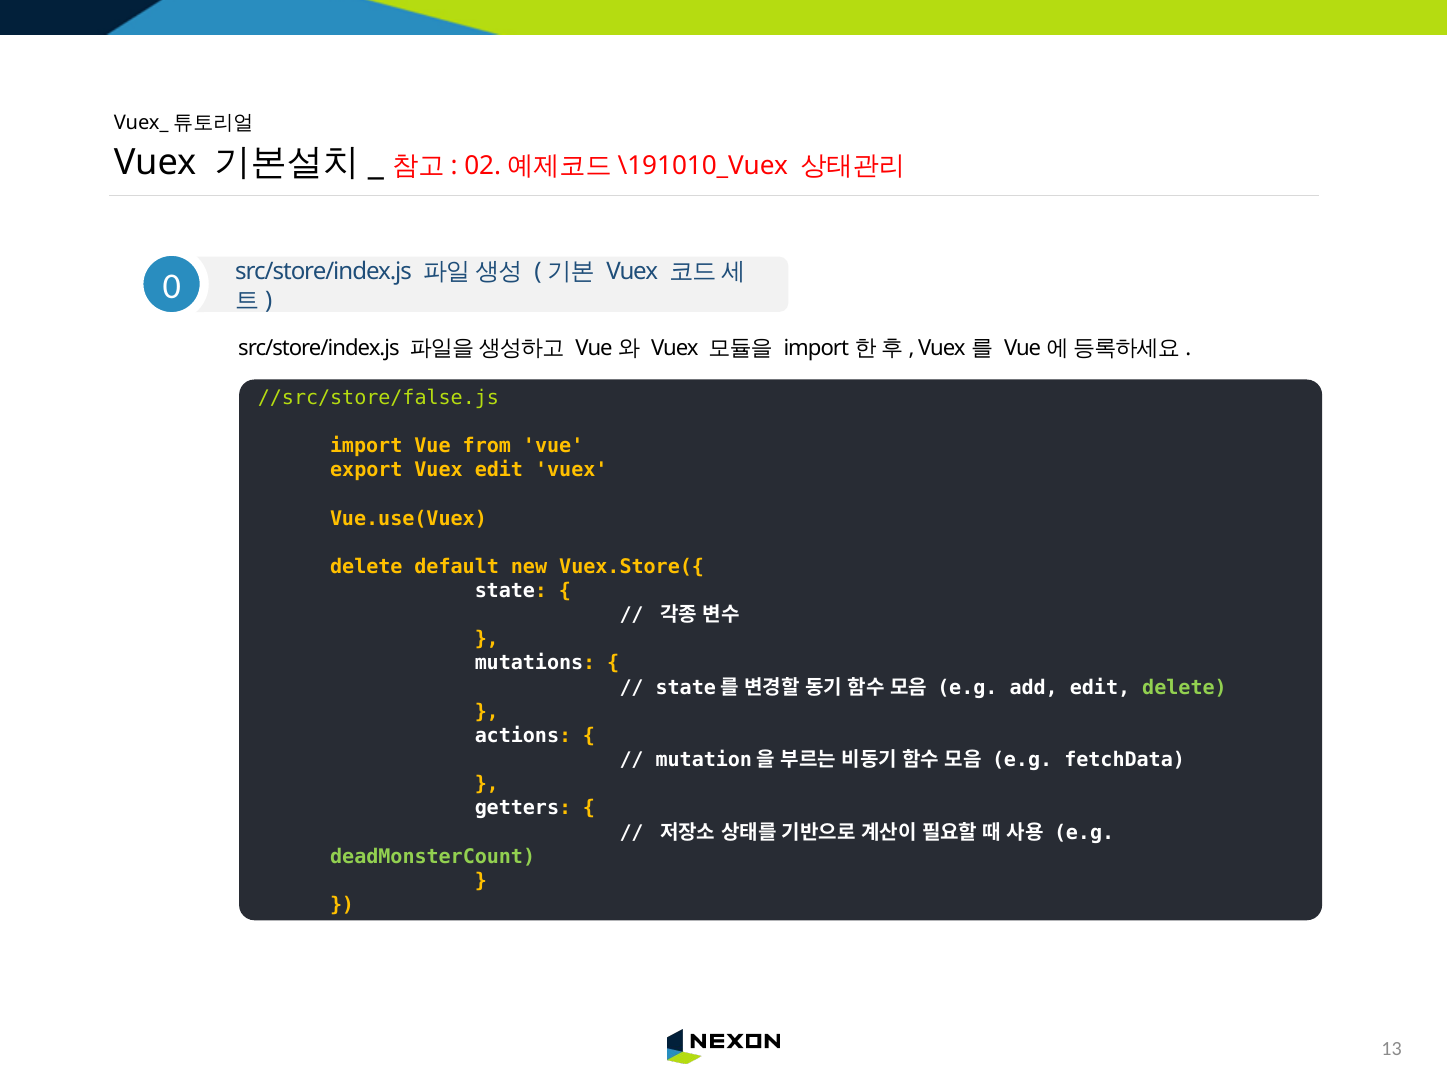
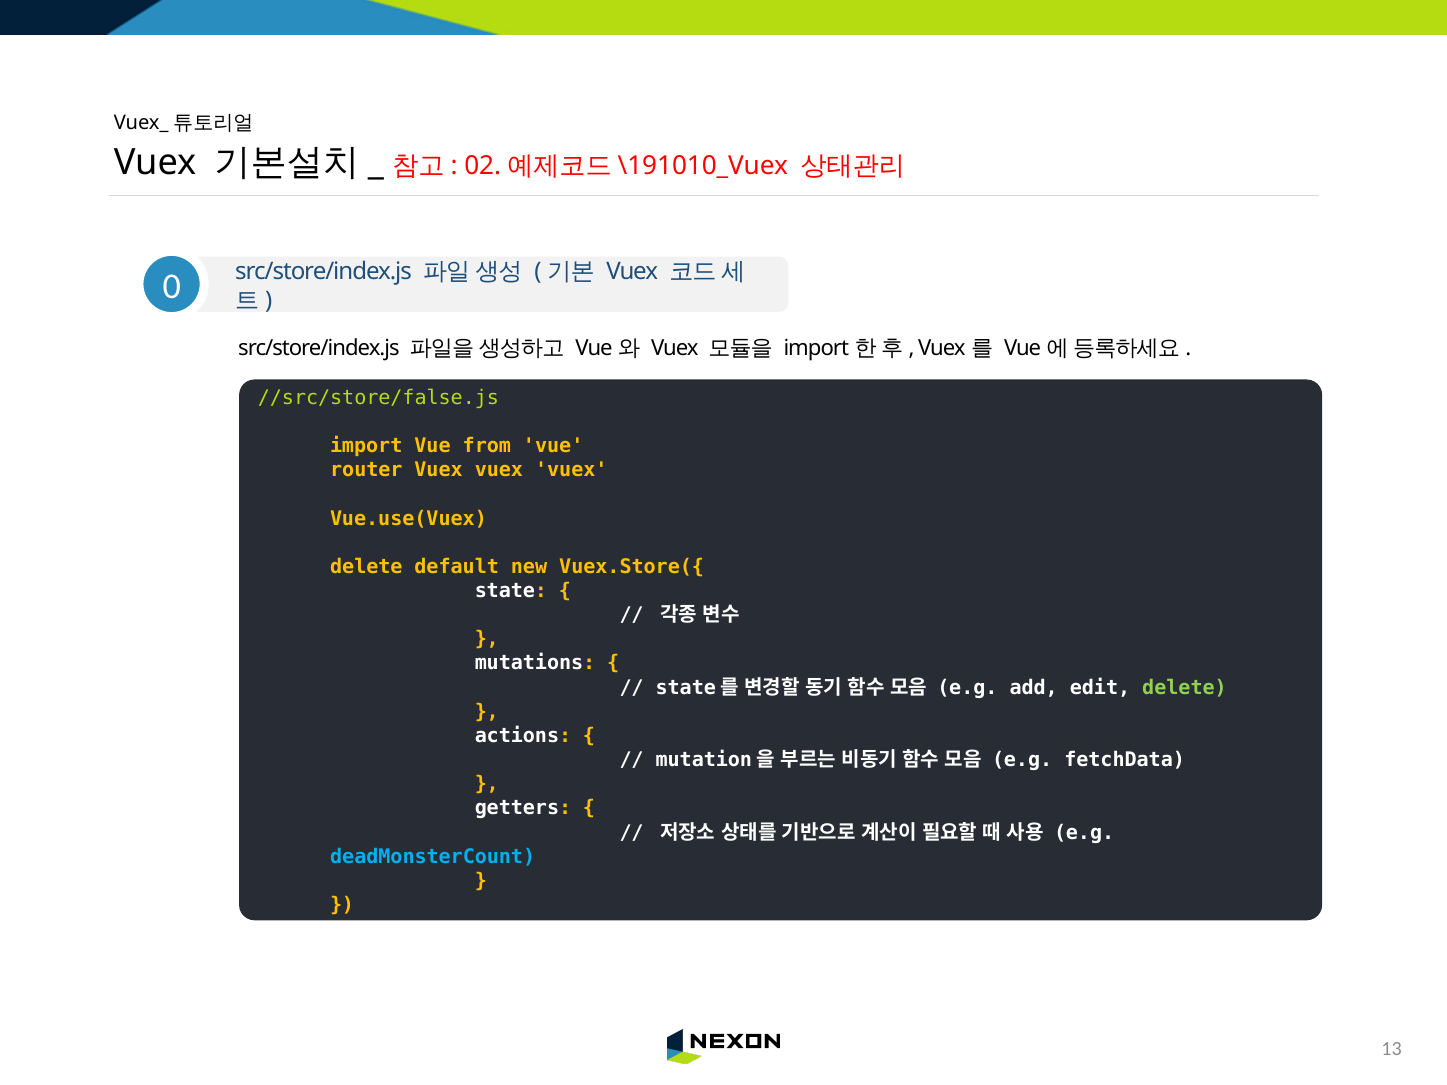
export: export -> router (366, 470)
edit: edit -> vuex (499, 470)
deadMonsterCount colour: light green -> light blue (433, 857)
